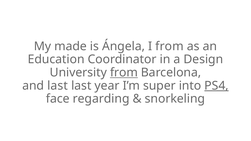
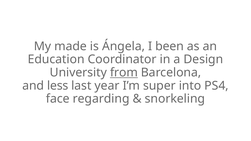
I from: from -> been (170, 46)
and last: last -> less (58, 86)
PS4 underline: present -> none (217, 86)
